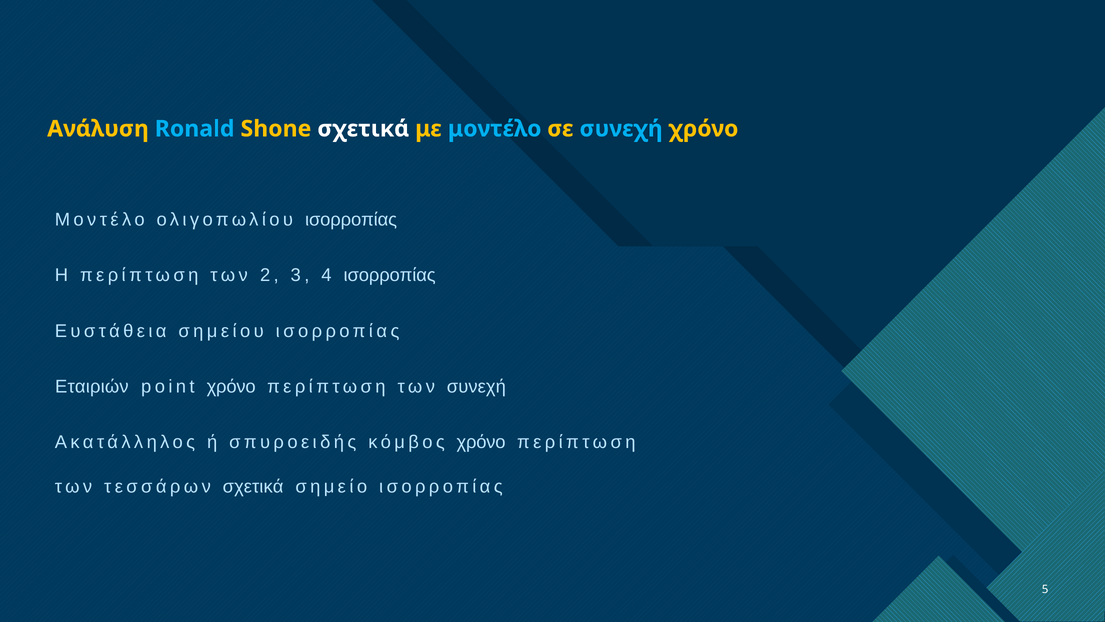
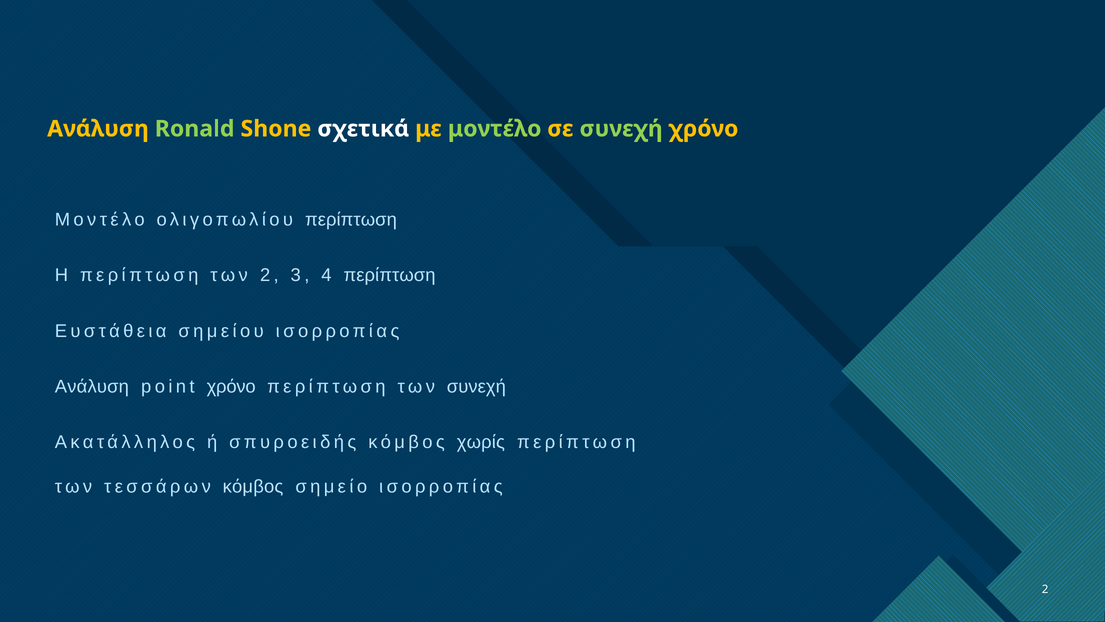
Ronald colour: light blue -> light green (195, 129)
μοντέλο colour: light blue -> light green (495, 129)
συνεχή colour: light blue -> light green (621, 129)
ολιγοπωλίου ισορροπίας: ισορροπίας -> περίπτωση (351, 219)
4 ισορροπίας: ισορροπίας -> περίπτωση (390, 275)
Εταιριών: Εταιριών -> Ανάλυση (92, 386)
κόμβος χρόνο: χρόνο -> χωρίς (481, 442)
τεσσάρων σχετικά: σχετικά -> κόμβος (253, 486)
5: 5 -> 2 (1045, 589)
